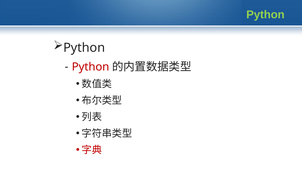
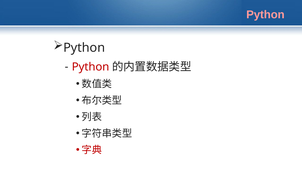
Python colour: light green -> pink (265, 15)
